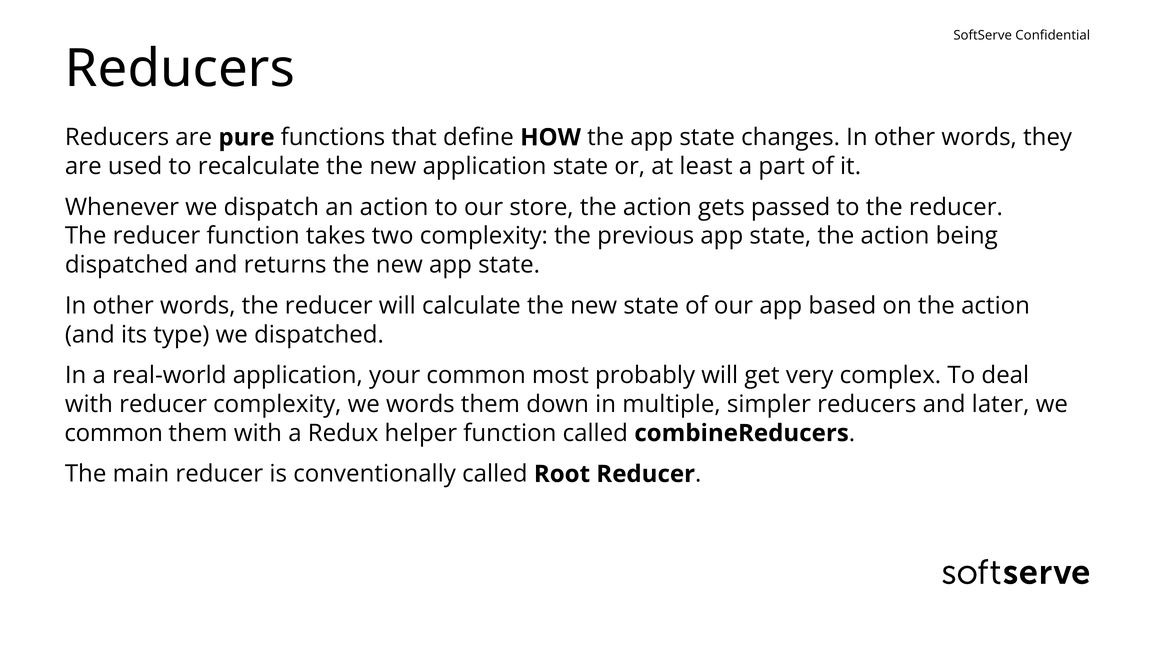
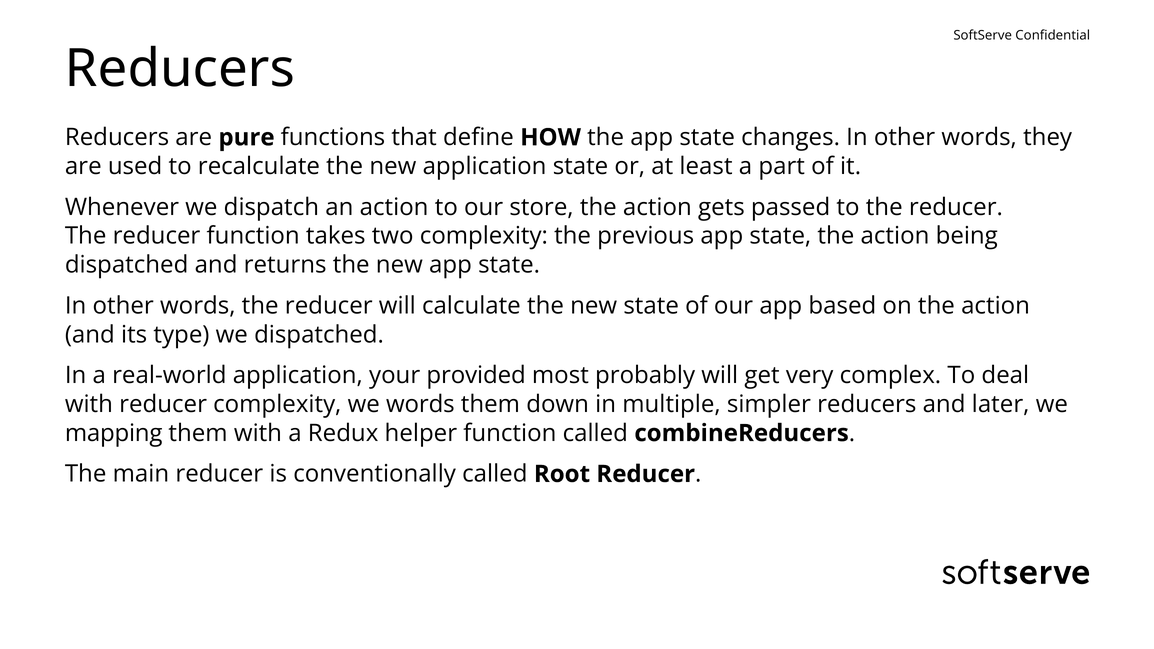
your common: common -> provided (476, 376)
common: common -> mapping (114, 433)
